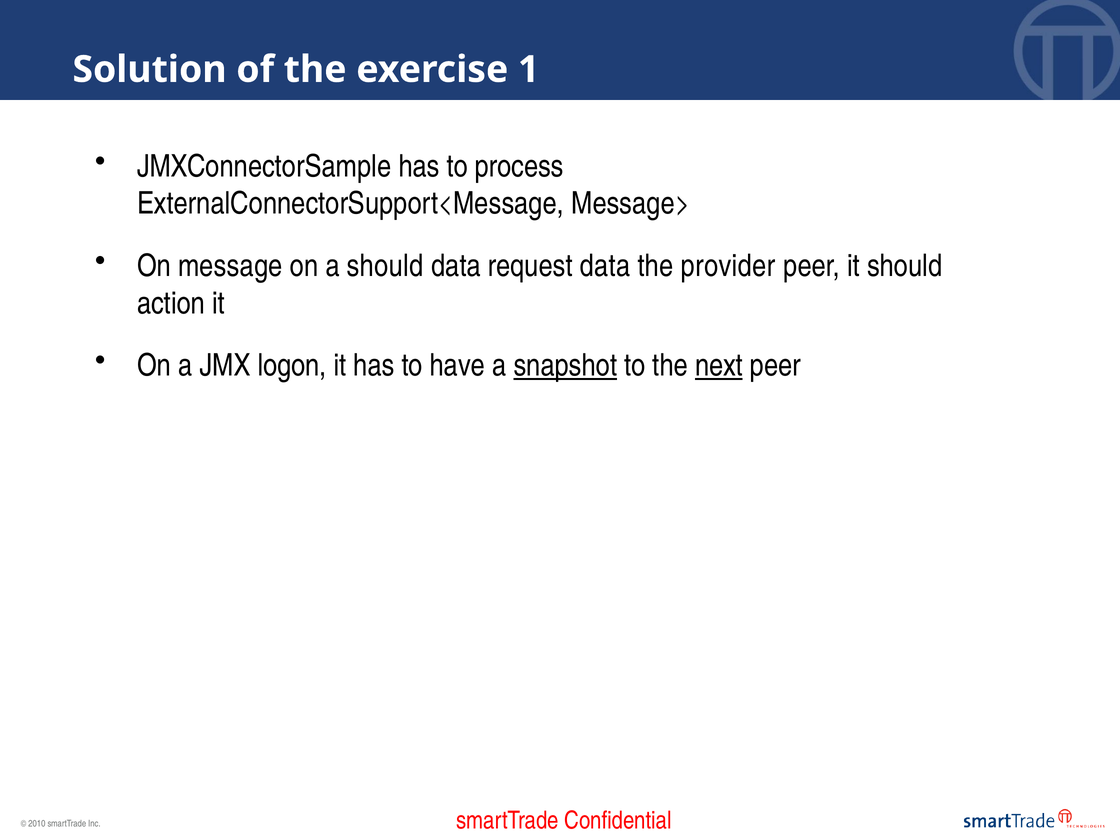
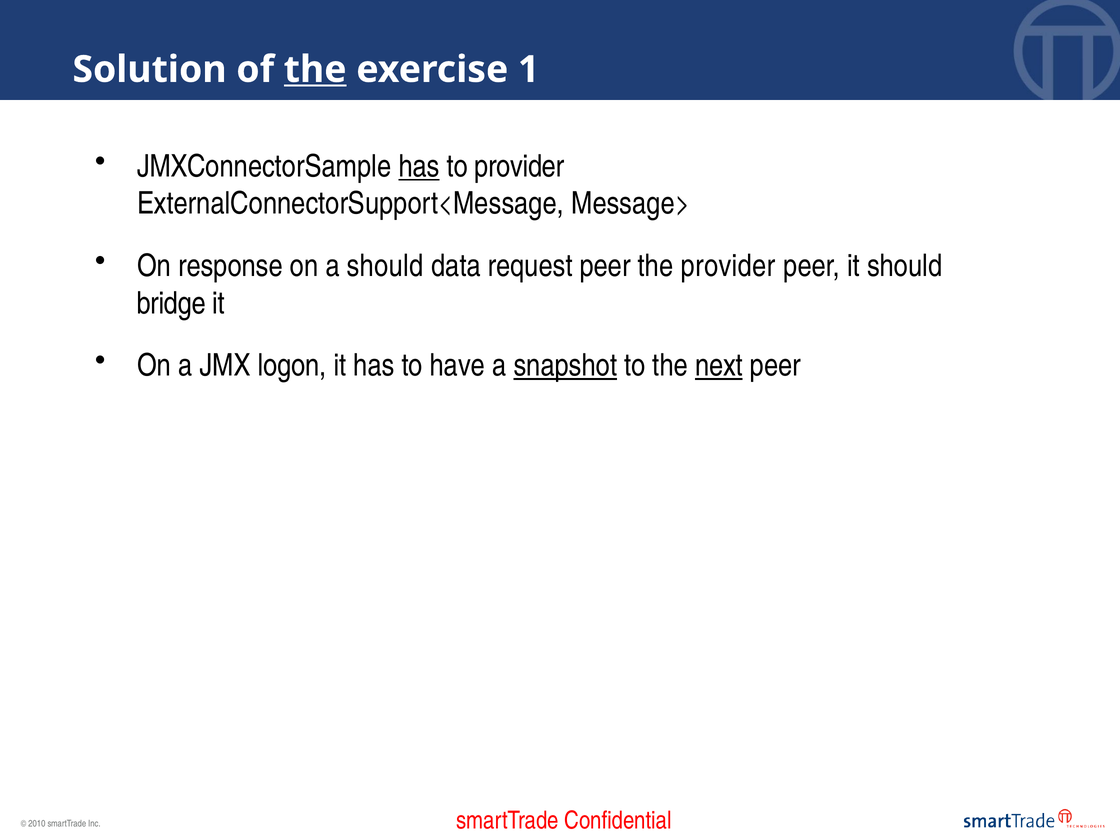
the underline: none -> present (315, 70)
has underline: none -> present (419, 166)
to process: process -> provider (519, 166)
message: message -> response (230, 266)
request data: data -> peer (605, 266)
action: action -> bridge (171, 303)
